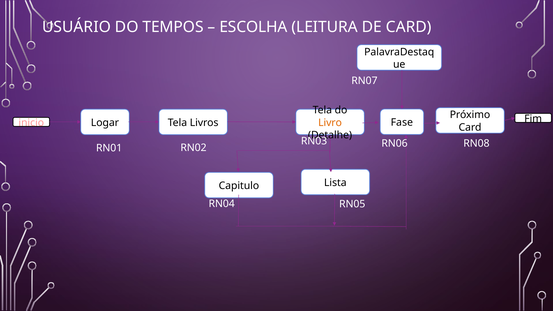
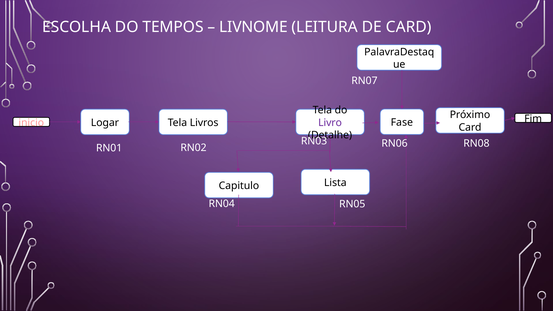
USUÁRIO: USUÁRIO -> ESCOLHA (77, 27)
ESCOLHA: ESCOLHA -> LIVNOME (254, 27)
Livro colour: orange -> purple (330, 123)
